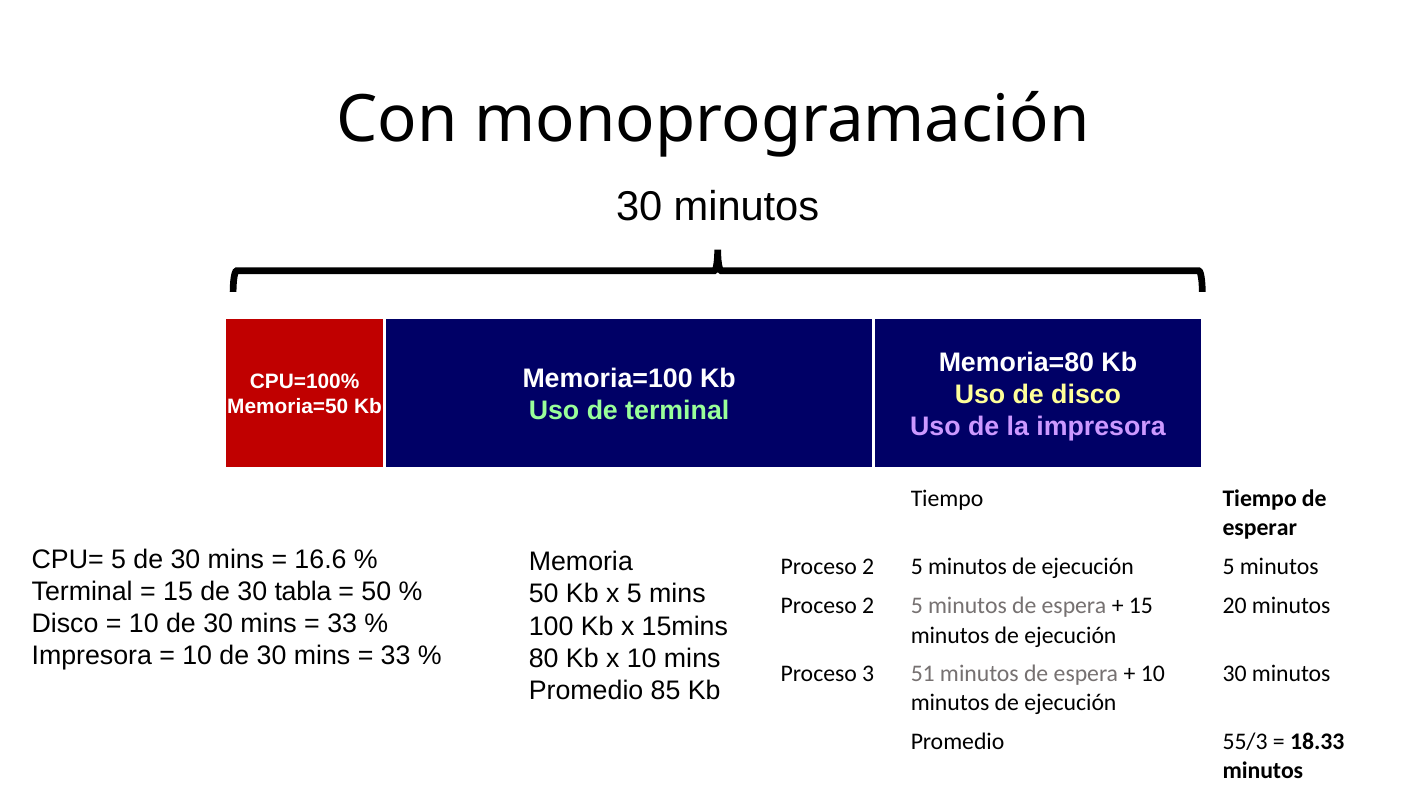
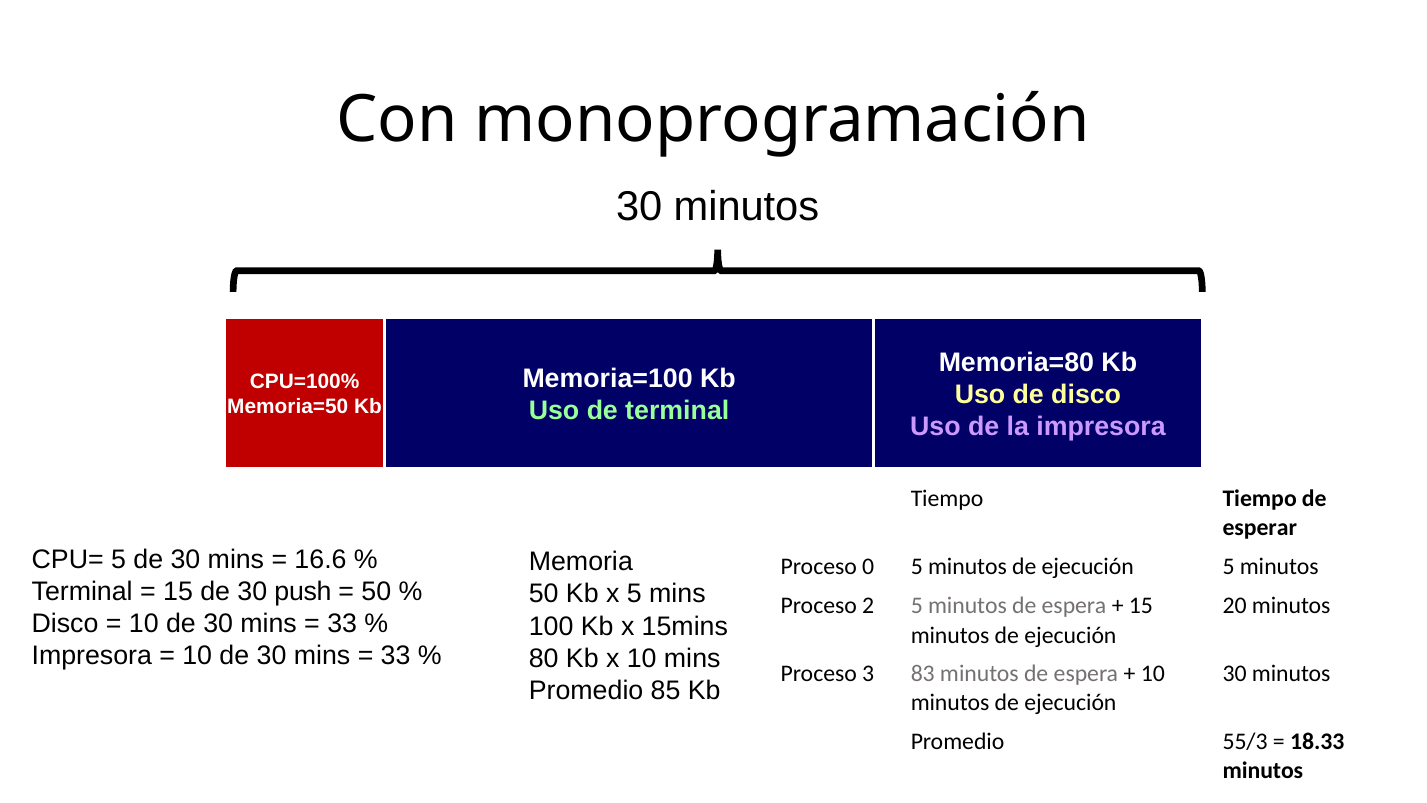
2: 2 -> 0 (868, 567)
tabla: tabla -> push (303, 592)
51: 51 -> 83 (923, 674)
